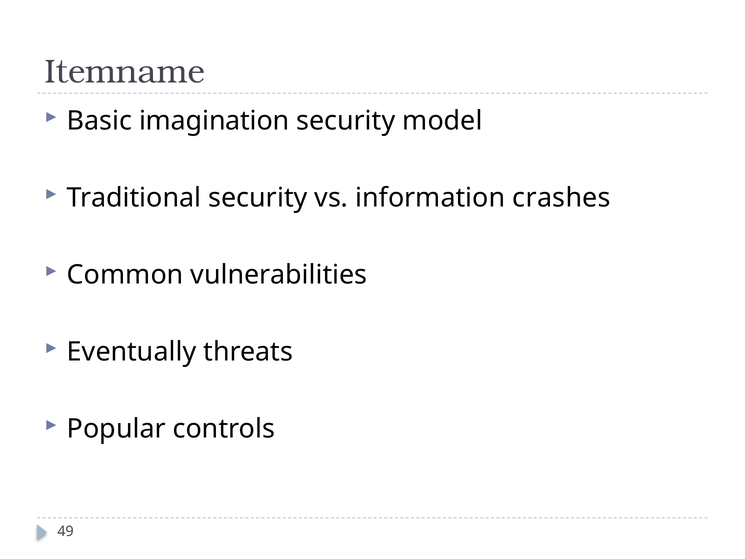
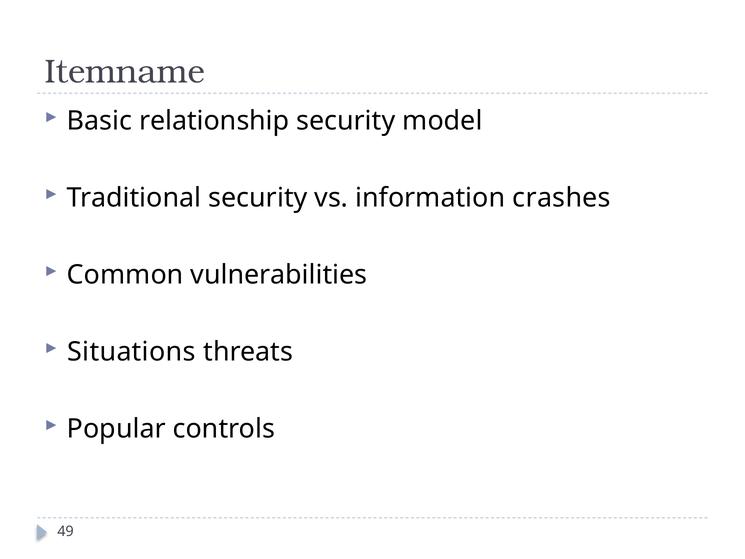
imagination: imagination -> relationship (214, 121)
Eventually: Eventually -> Situations (131, 352)
